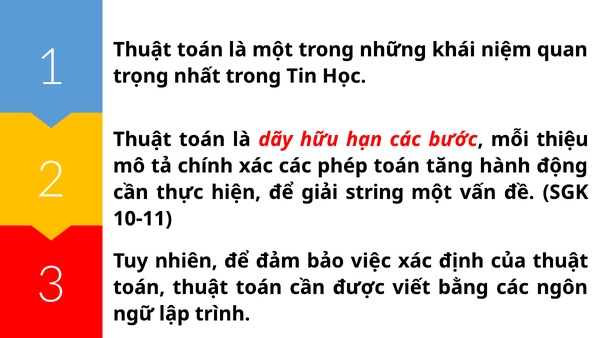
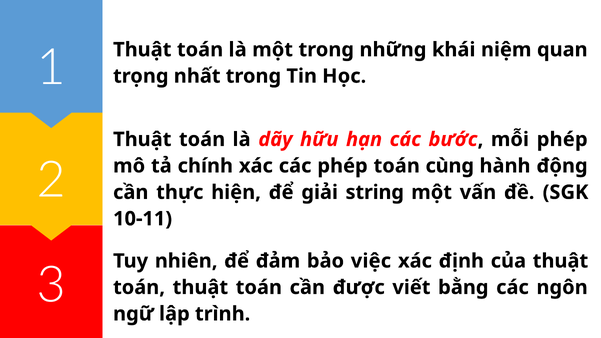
mỗi thiệu: thiệu -> phép (562, 139)
tăng: tăng -> cùng (450, 166)
